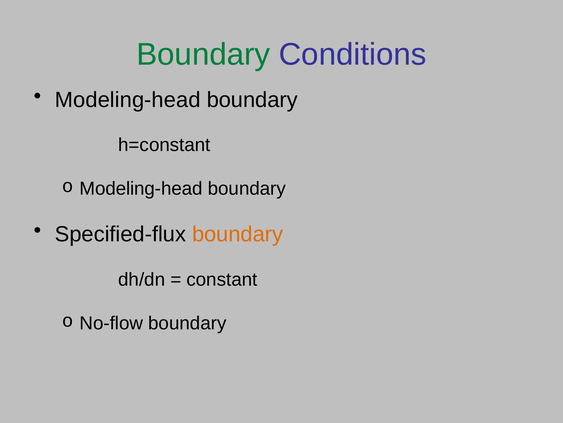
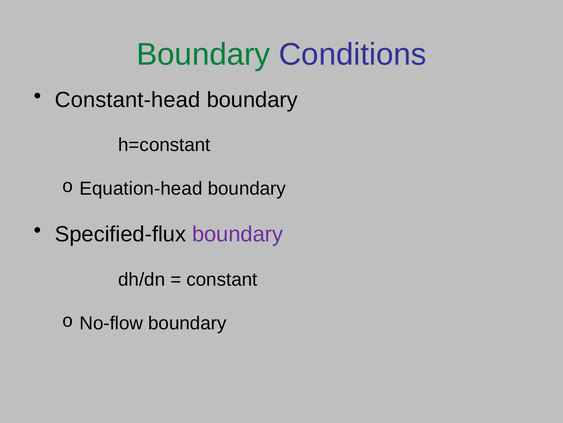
Modeling-head: Modeling-head -> Constant-head (128, 100)
Modeling-head: Modeling-head -> Equation-head (141, 188)
boundary colour: orange -> purple (238, 234)
